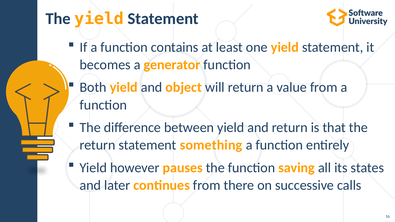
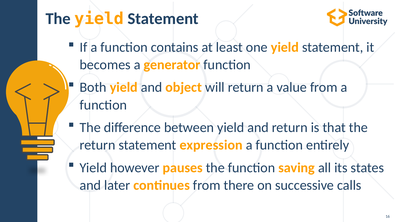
something: something -> expression (211, 145)
